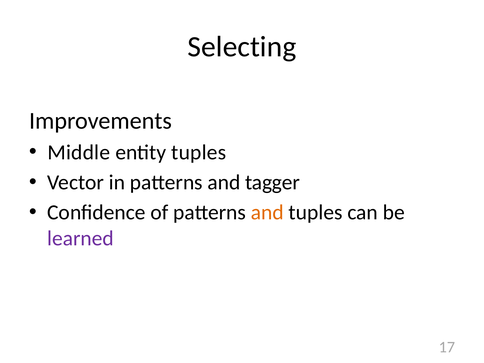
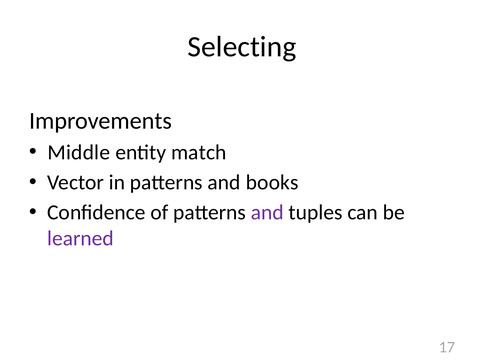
entity tuples: tuples -> match (199, 152)
tagger: tagger -> books (272, 182)
and colour: orange -> purple (267, 213)
